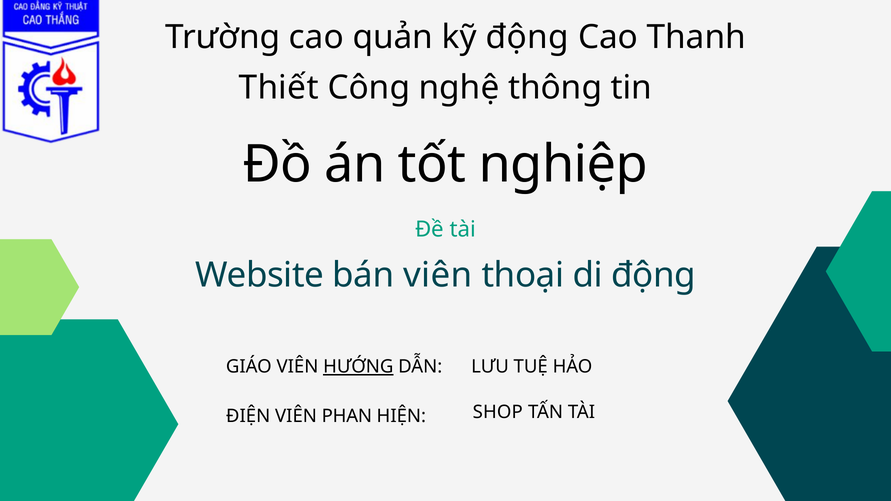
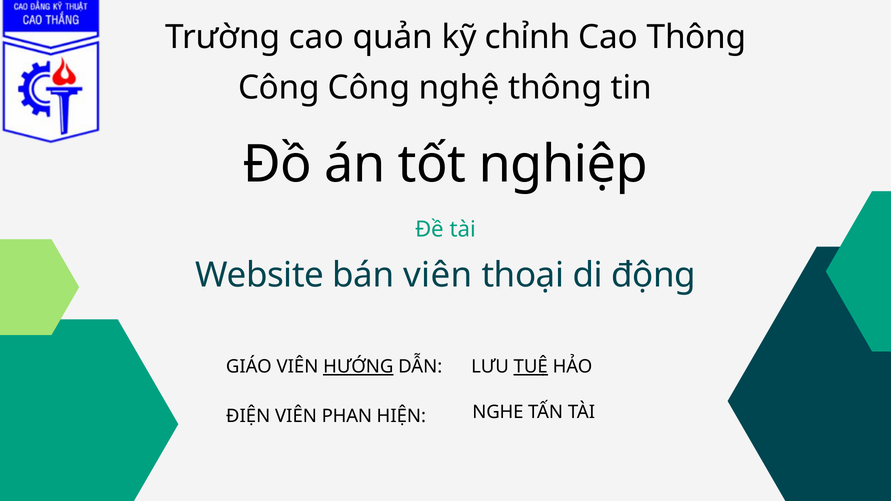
kỹ động: động -> chỉnh (528, 37)
Cao Thanh: Thanh -> Thông (697, 37)
Thiết: Thiết -> Công (279, 88)
TUỆ underline: none -> present (531, 367)
SHOP: SHOP -> NGHE (498, 412)
